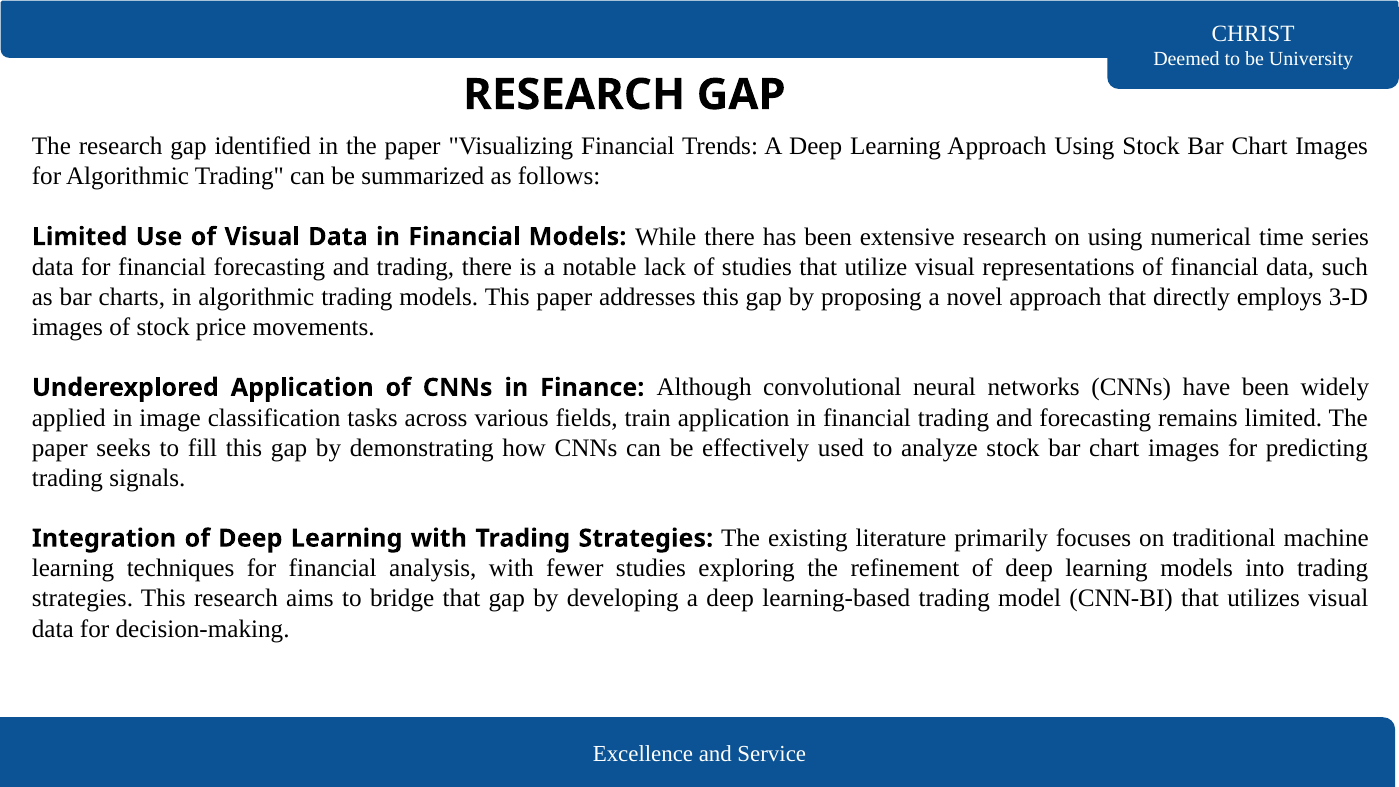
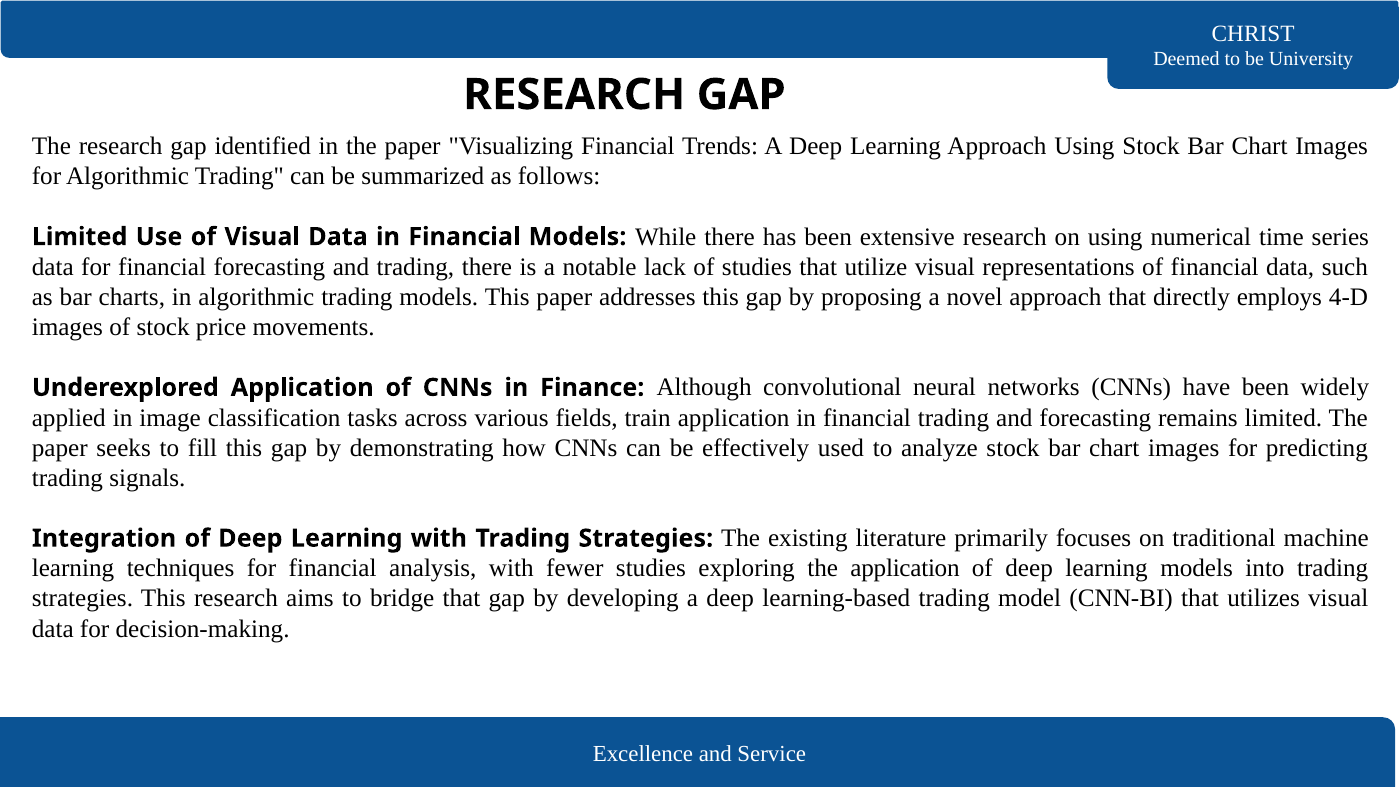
3-D: 3-D -> 4-D (1348, 297)
the refinement: refinement -> application (905, 568)
